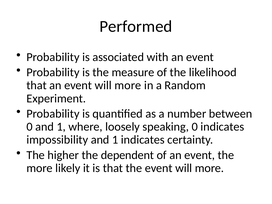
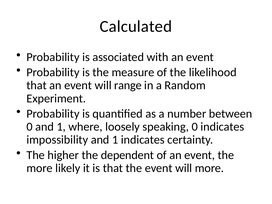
Performed: Performed -> Calculated (136, 26)
an event will more: more -> range (128, 85)
